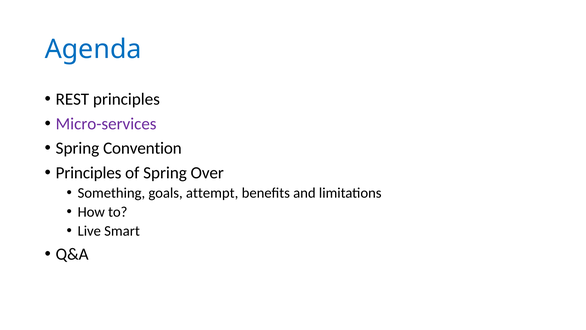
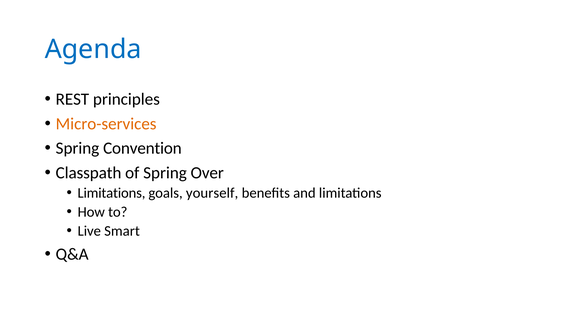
Micro-services colour: purple -> orange (106, 124)
Principles: Principles -> Classpath (89, 173)
Something: Something -> Limitations (111, 193)
attempt: attempt -> yourself (212, 193)
